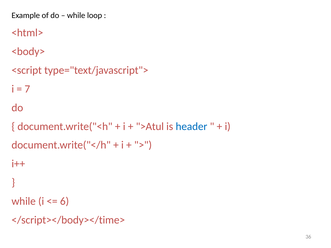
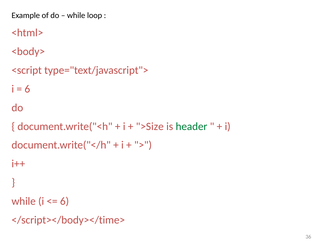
7: 7 -> 6 (27, 89)
>Atul: >Atul -> >Size (150, 127)
header colour: blue -> green (191, 127)
